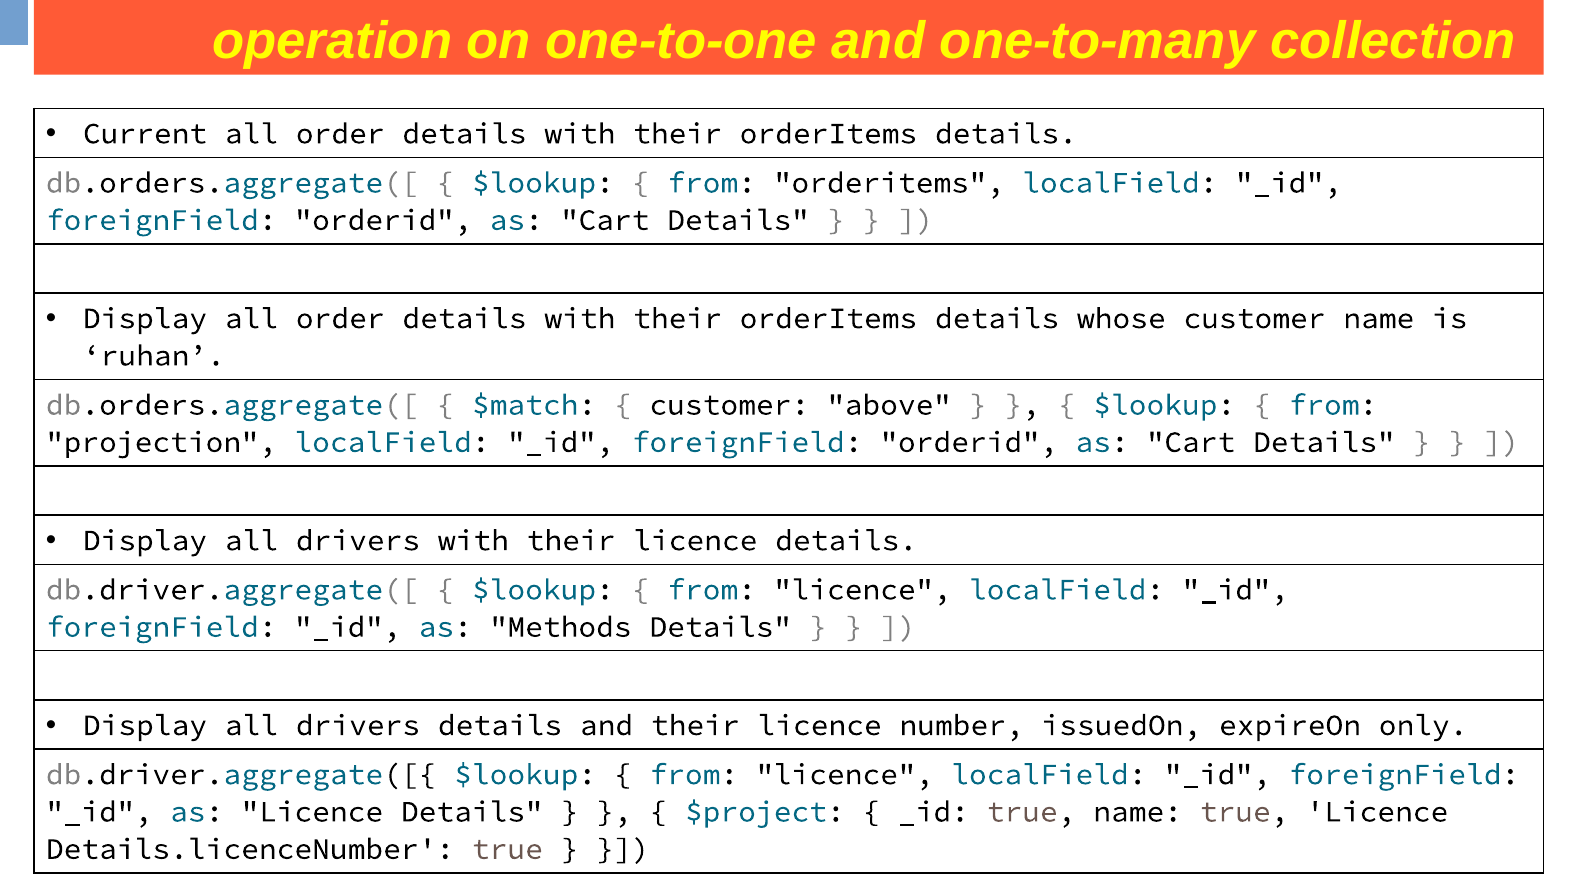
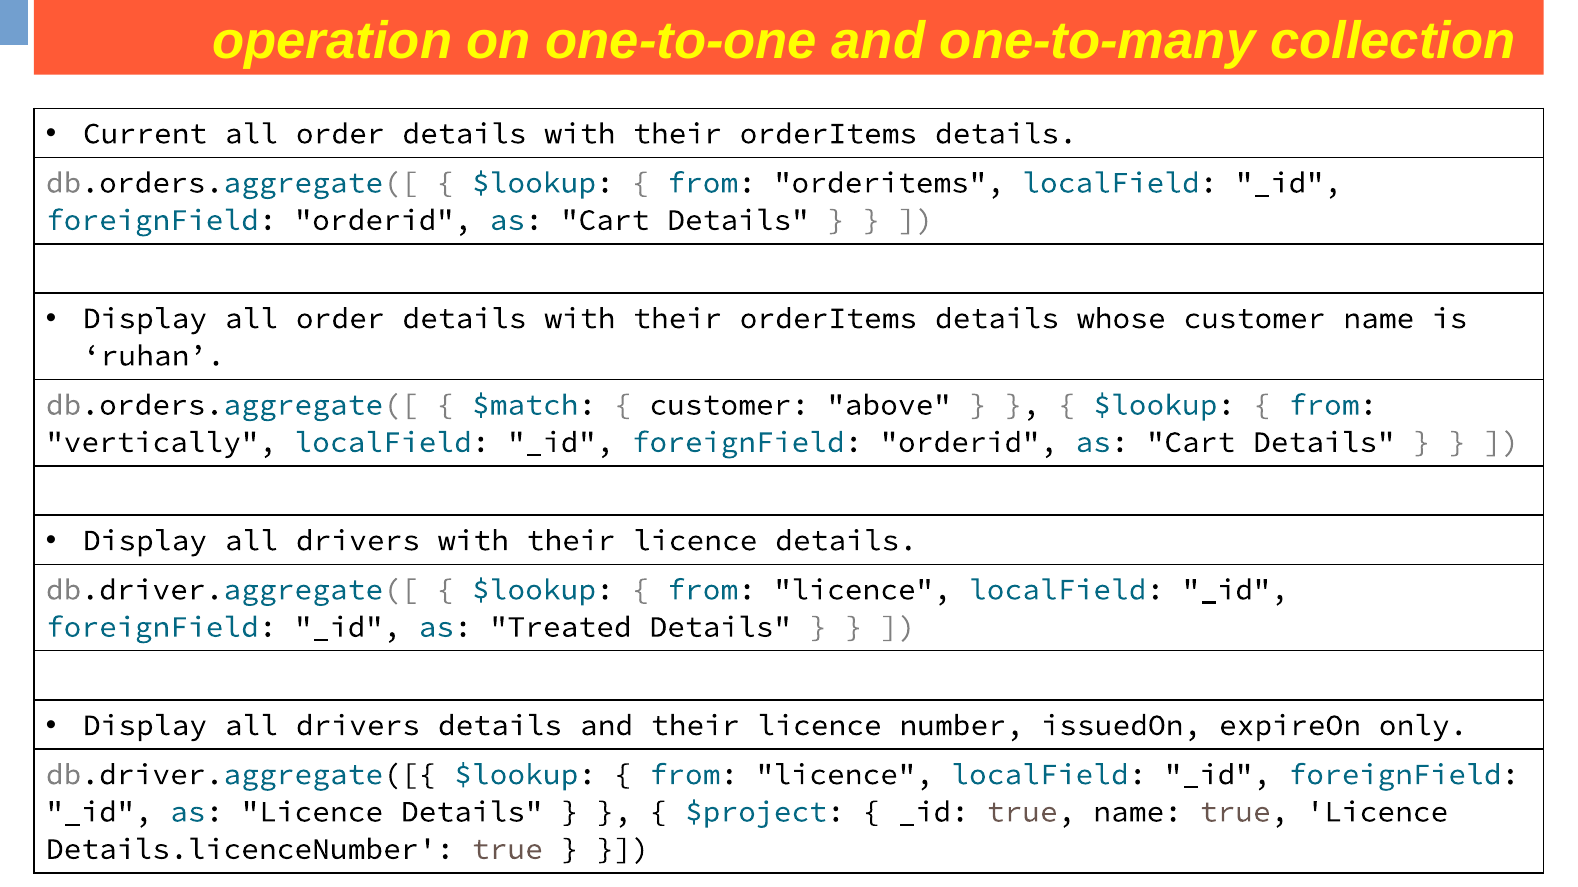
projection: projection -> vertically (161, 442)
Methods: Methods -> Treated (561, 627)
